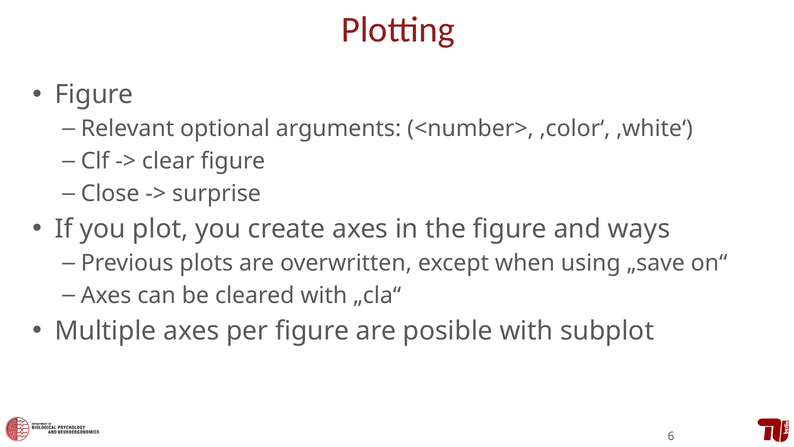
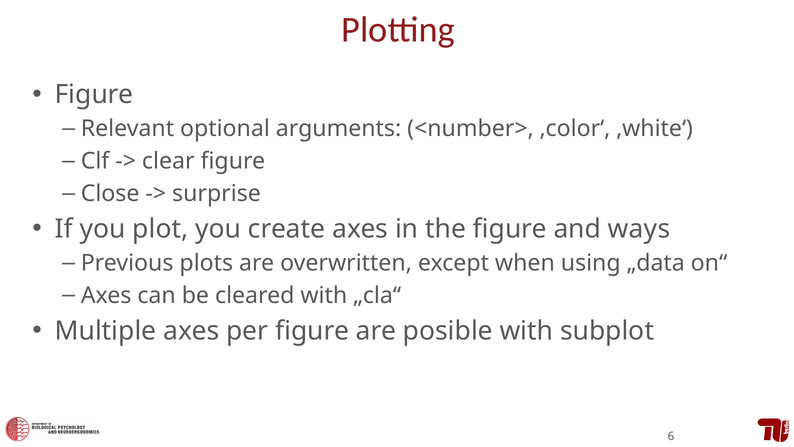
„save: „save -> „data (656, 263)
